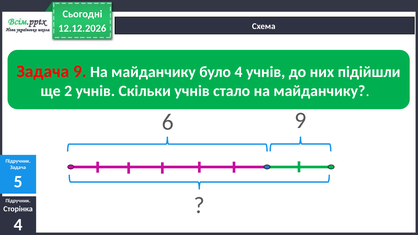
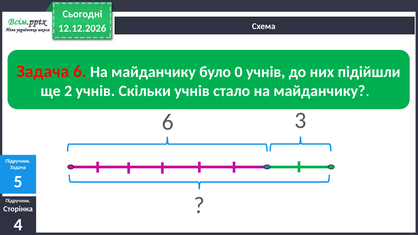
Задача 9: 9 -> 6 (80, 71)
було 4: 4 -> 0 (239, 72)
6 9: 9 -> 3 (300, 120)
